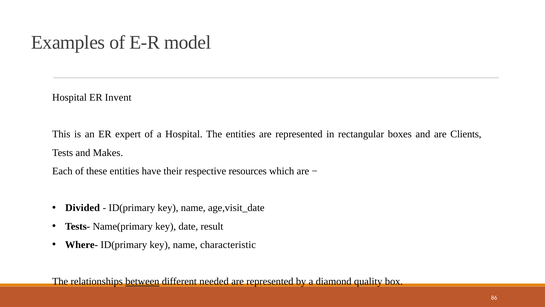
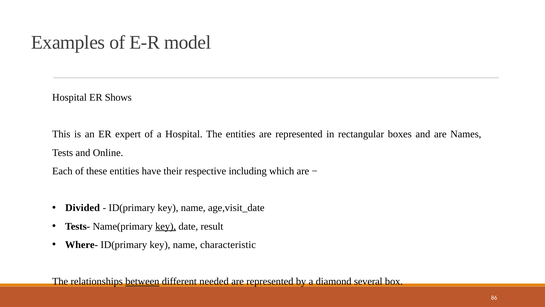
Invent: Invent -> Shows (118, 97)
Clients: Clients -> Names (466, 134)
Makes: Makes -> Online (108, 152)
resources: resources -> including (248, 171)
key underline: none -> present (166, 226)
quality: quality -> several (368, 281)
